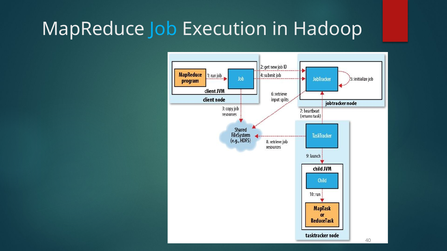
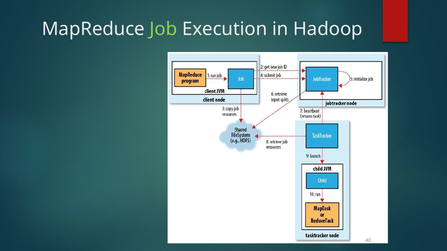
Job colour: light blue -> light green (163, 29)
